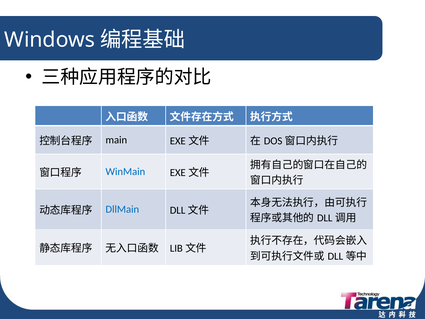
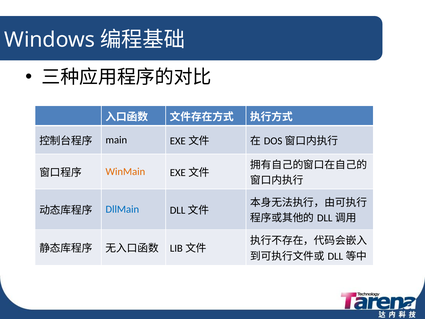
WinMain colour: blue -> orange (125, 172)
